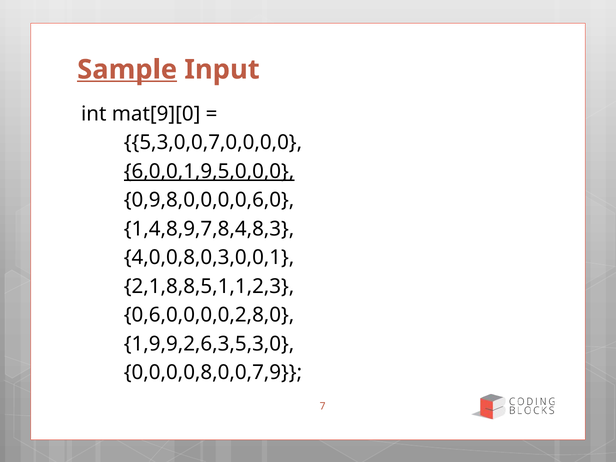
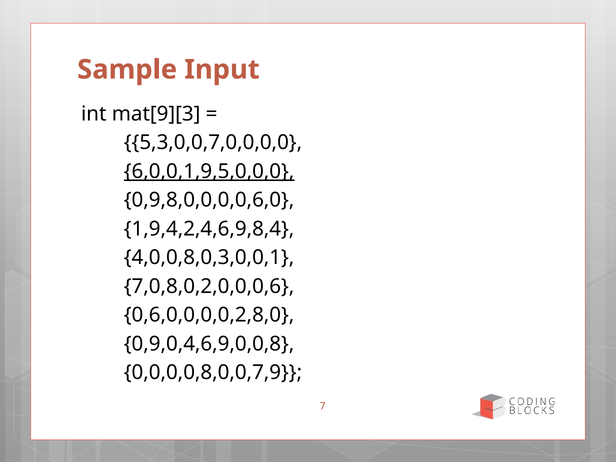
Sample underline: present -> none (127, 70)
mat[9][0: mat[9][0 -> mat[9][3 (156, 114)
1,4,8,9,7,8,4,8,3: 1,4,8,9,7,8,4,8,3 -> 1,9,4,2,4,6,9,8,4 (209, 229)
2,1,8,8,5,1,1,2,3: 2,1,8,8,5,1,1,2,3 -> 7,0,8,0,2,0,0,0,6 (209, 286)
1,9,9,2,6,3,5,3,0: 1,9,9,2,6,3,5,3,0 -> 0,9,0,4,6,9,0,0,8 (209, 344)
